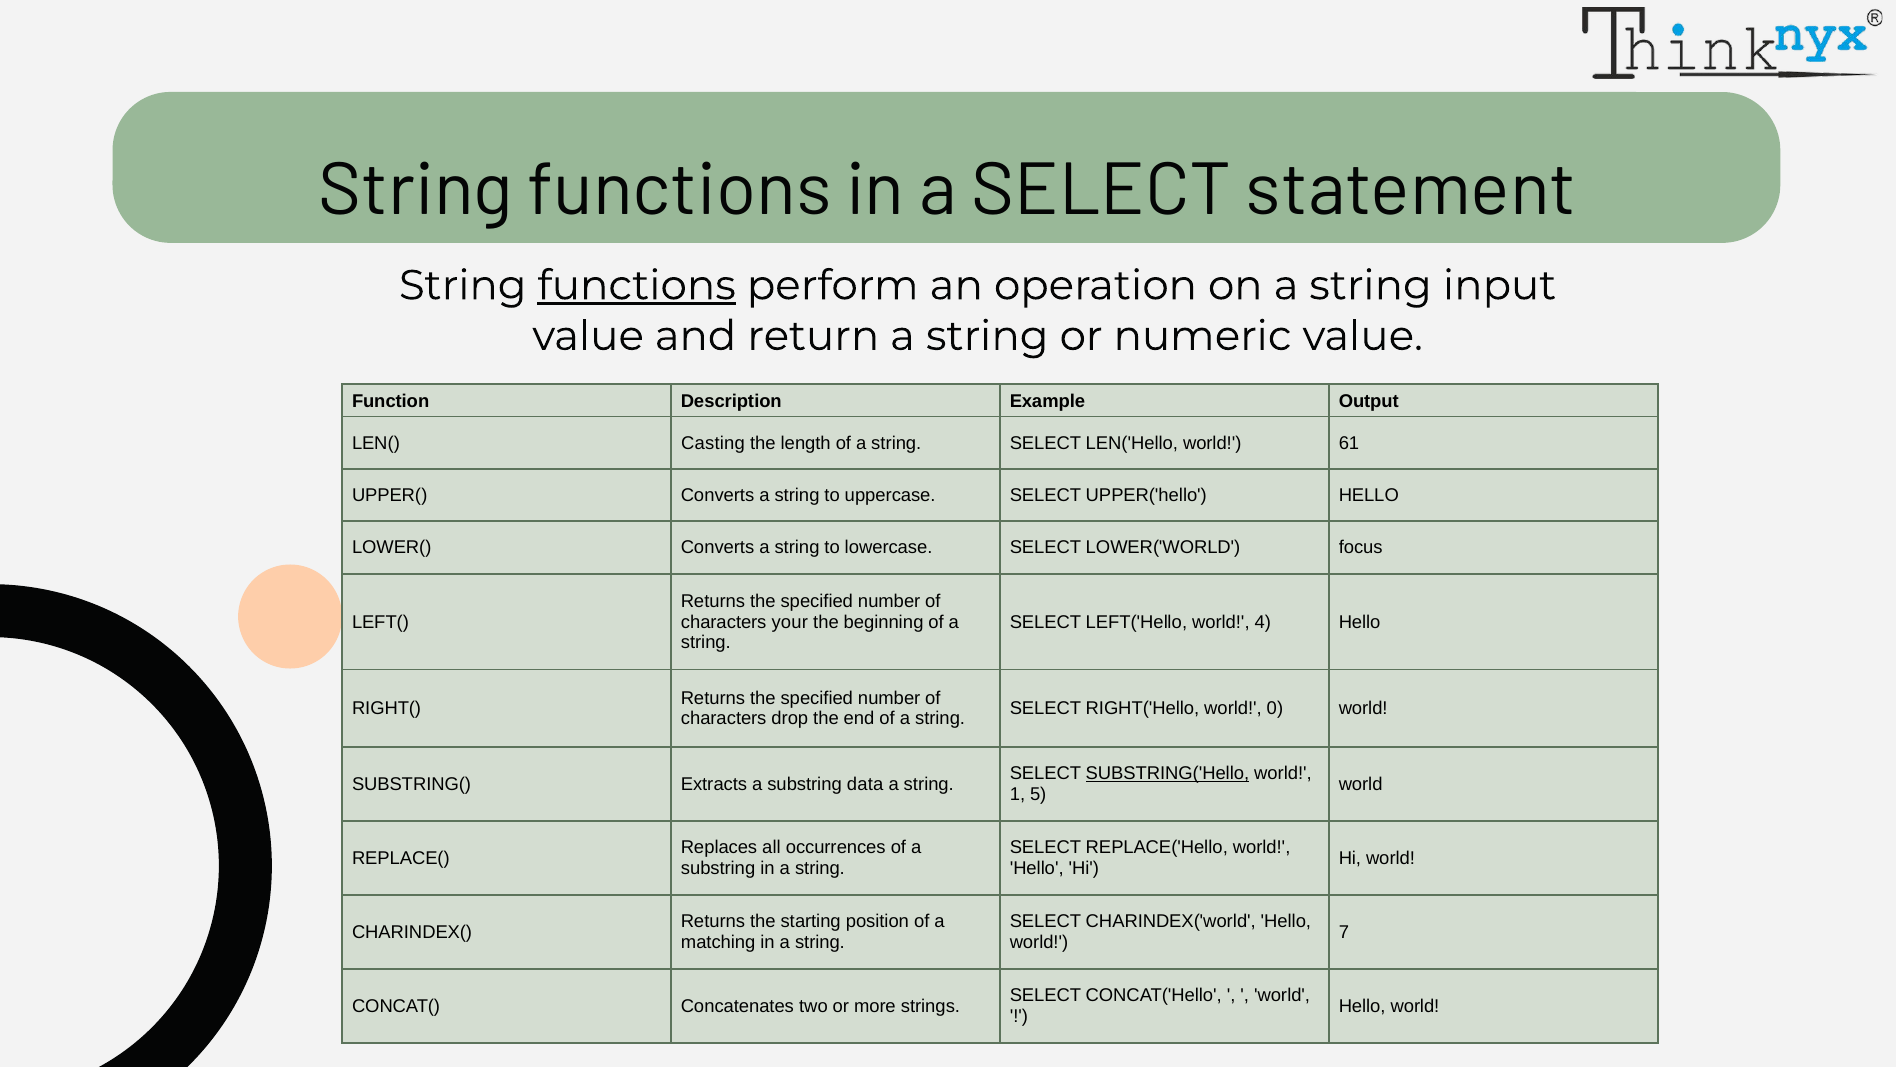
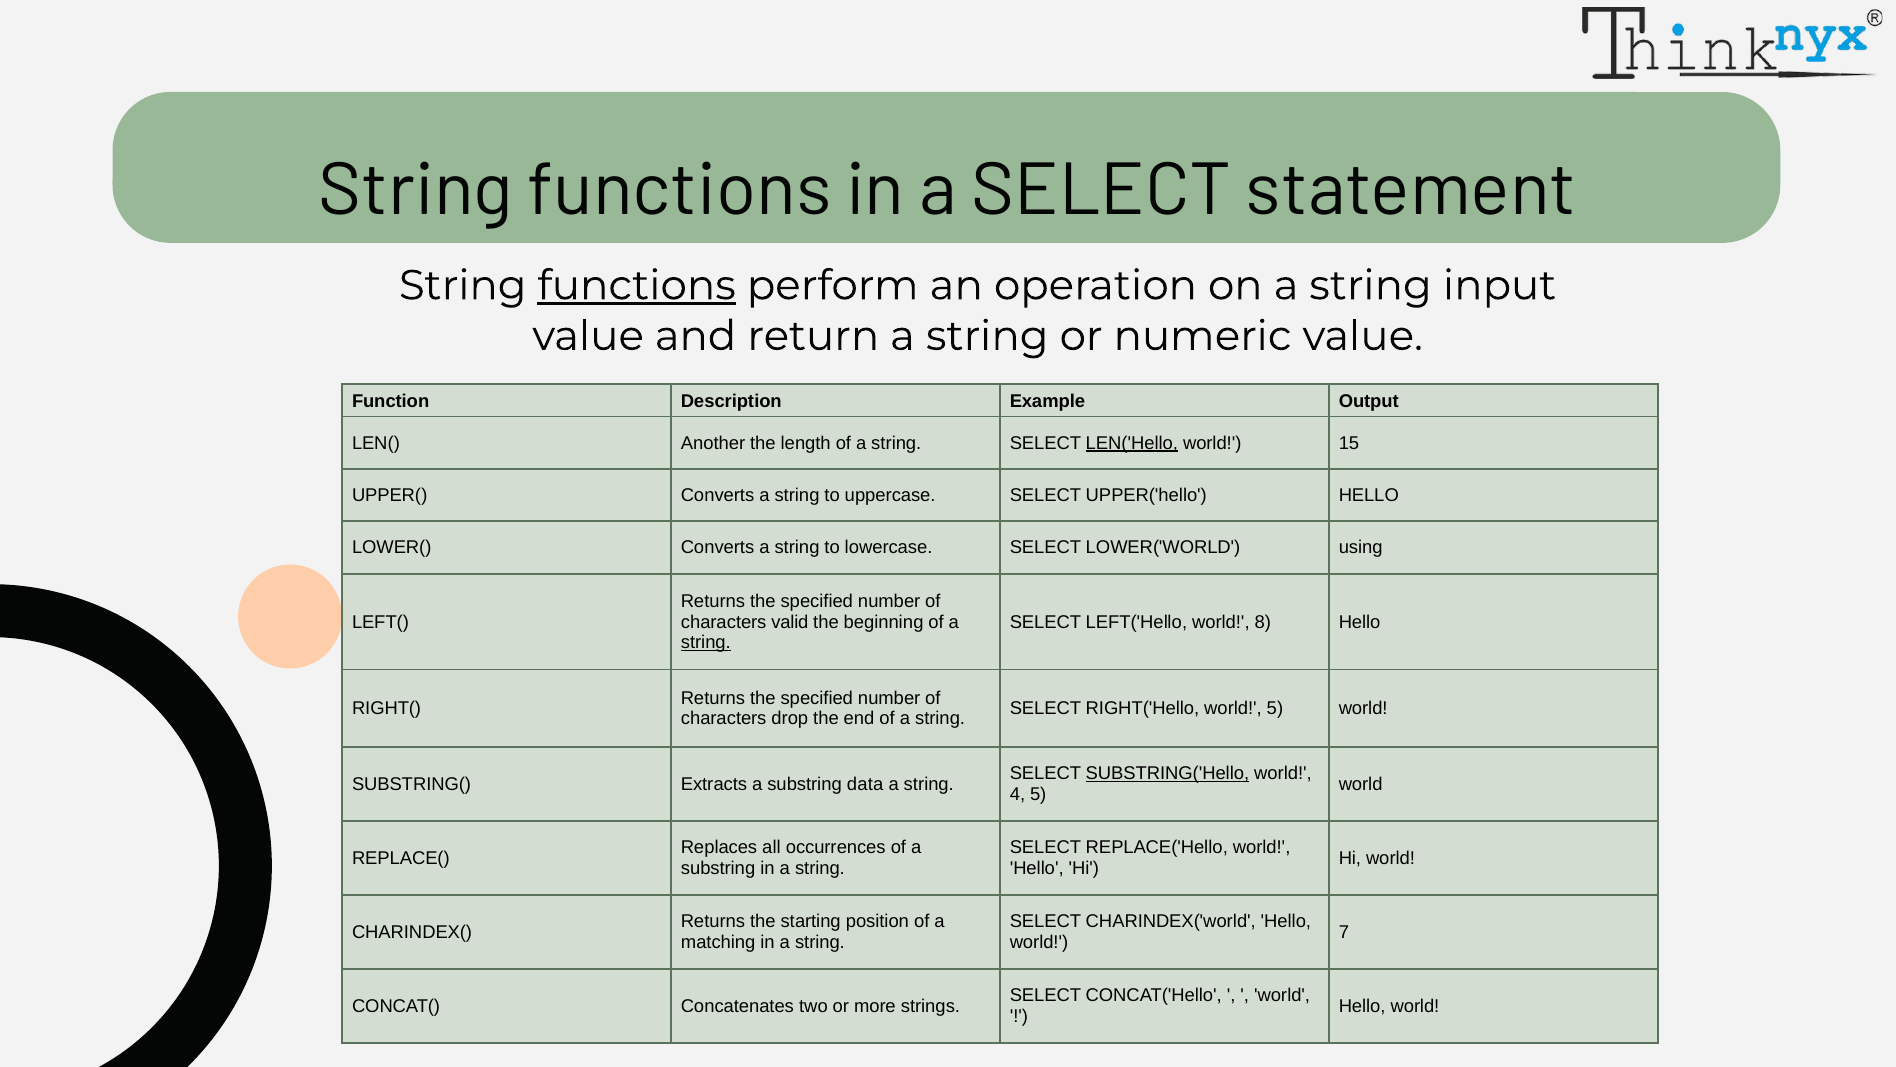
Casting: Casting -> Another (713, 443)
LEN('Hello underline: none -> present (1132, 443)
61: 61 -> 15 (1349, 443)
focus: focus -> using (1361, 548)
your: your -> valid (790, 622)
4: 4 -> 8 (1263, 622)
string underline: none -> present (706, 642)
world 0: 0 -> 5 (1275, 708)
1: 1 -> 4 (1018, 794)
